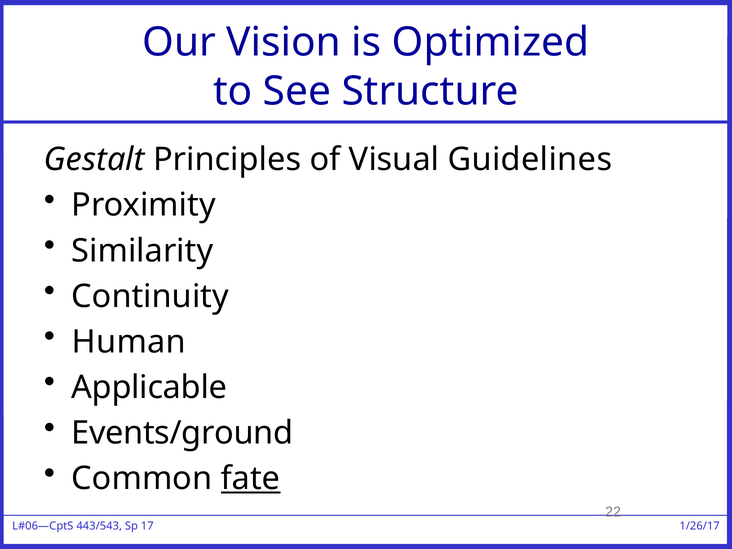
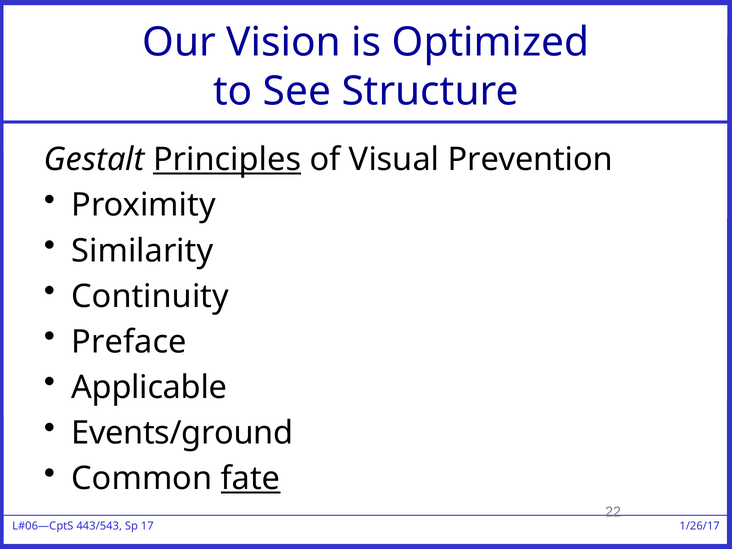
Principles underline: none -> present (227, 160)
Guidelines: Guidelines -> Prevention (530, 160)
Human: Human -> Preface (129, 342)
